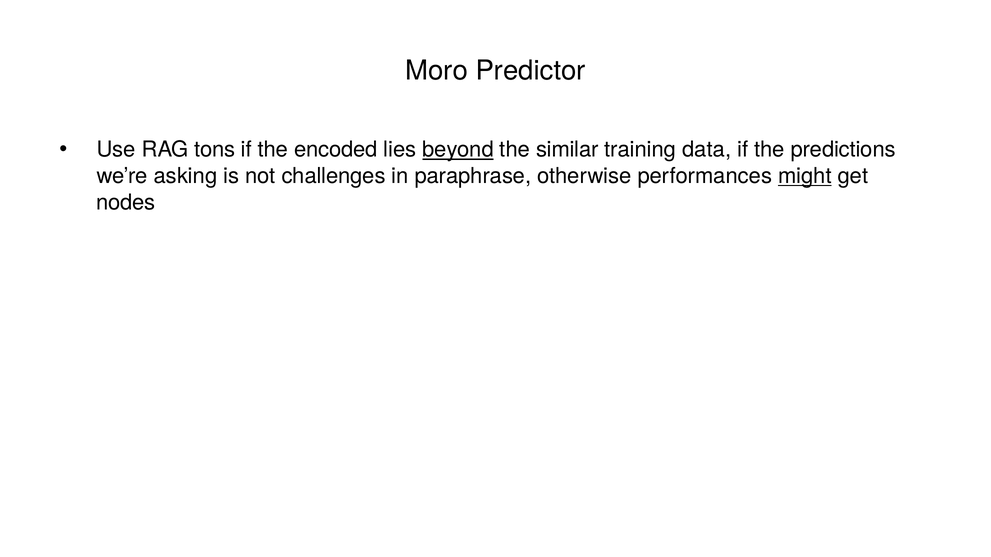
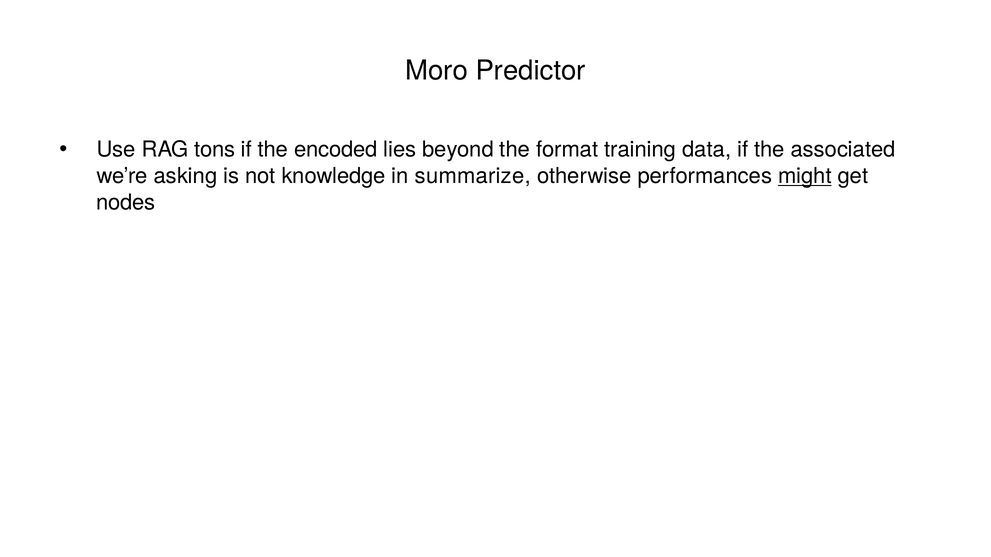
beyond underline: present -> none (458, 150)
similar: similar -> format (567, 150)
predictions: predictions -> associated (843, 150)
challenges: challenges -> knowledge (334, 176)
paraphrase: paraphrase -> summarize (473, 176)
